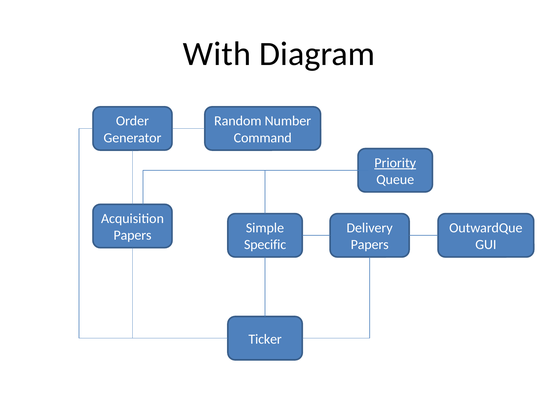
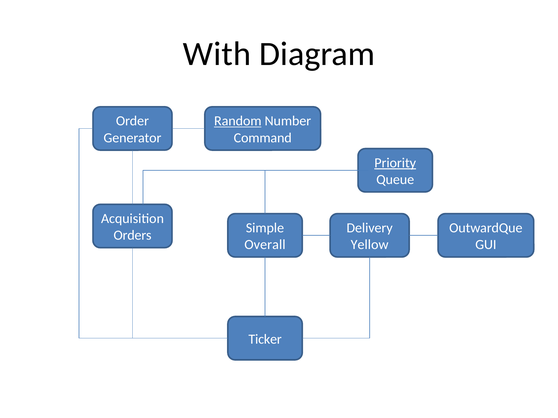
Random underline: none -> present (238, 121)
Papers: Papers -> Orders (133, 236)
Specific: Specific -> Overall (265, 245)
Papers: Papers -> Yellow (370, 245)
